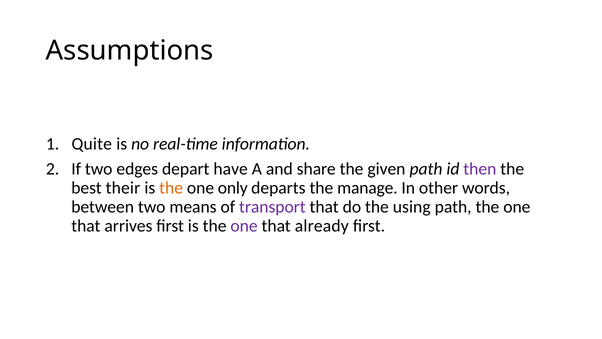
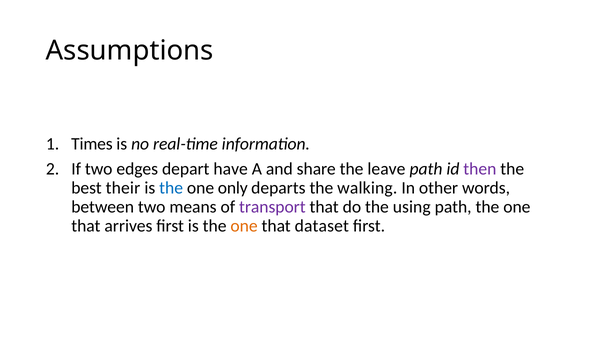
Quite: Quite -> Times (92, 144)
given: given -> leave (386, 169)
the colour: orange -> blue (171, 188)
manage: manage -> walking (367, 188)
one colour: purple -> orange (244, 226)
already: already -> dataset (322, 226)
